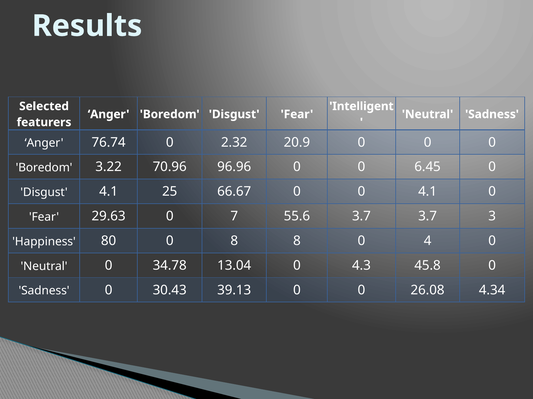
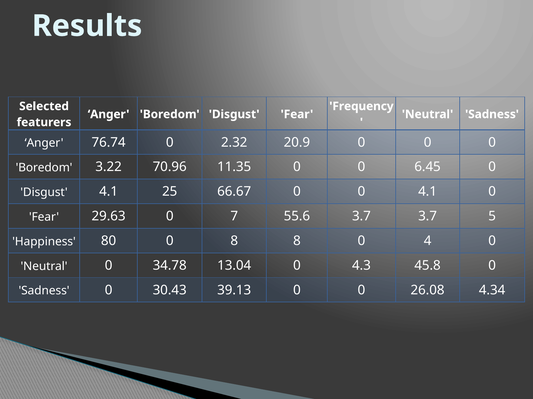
Intelligent: Intelligent -> Frequency (361, 106)
96.96: 96.96 -> 11.35 (234, 167)
3: 3 -> 5 (492, 217)
